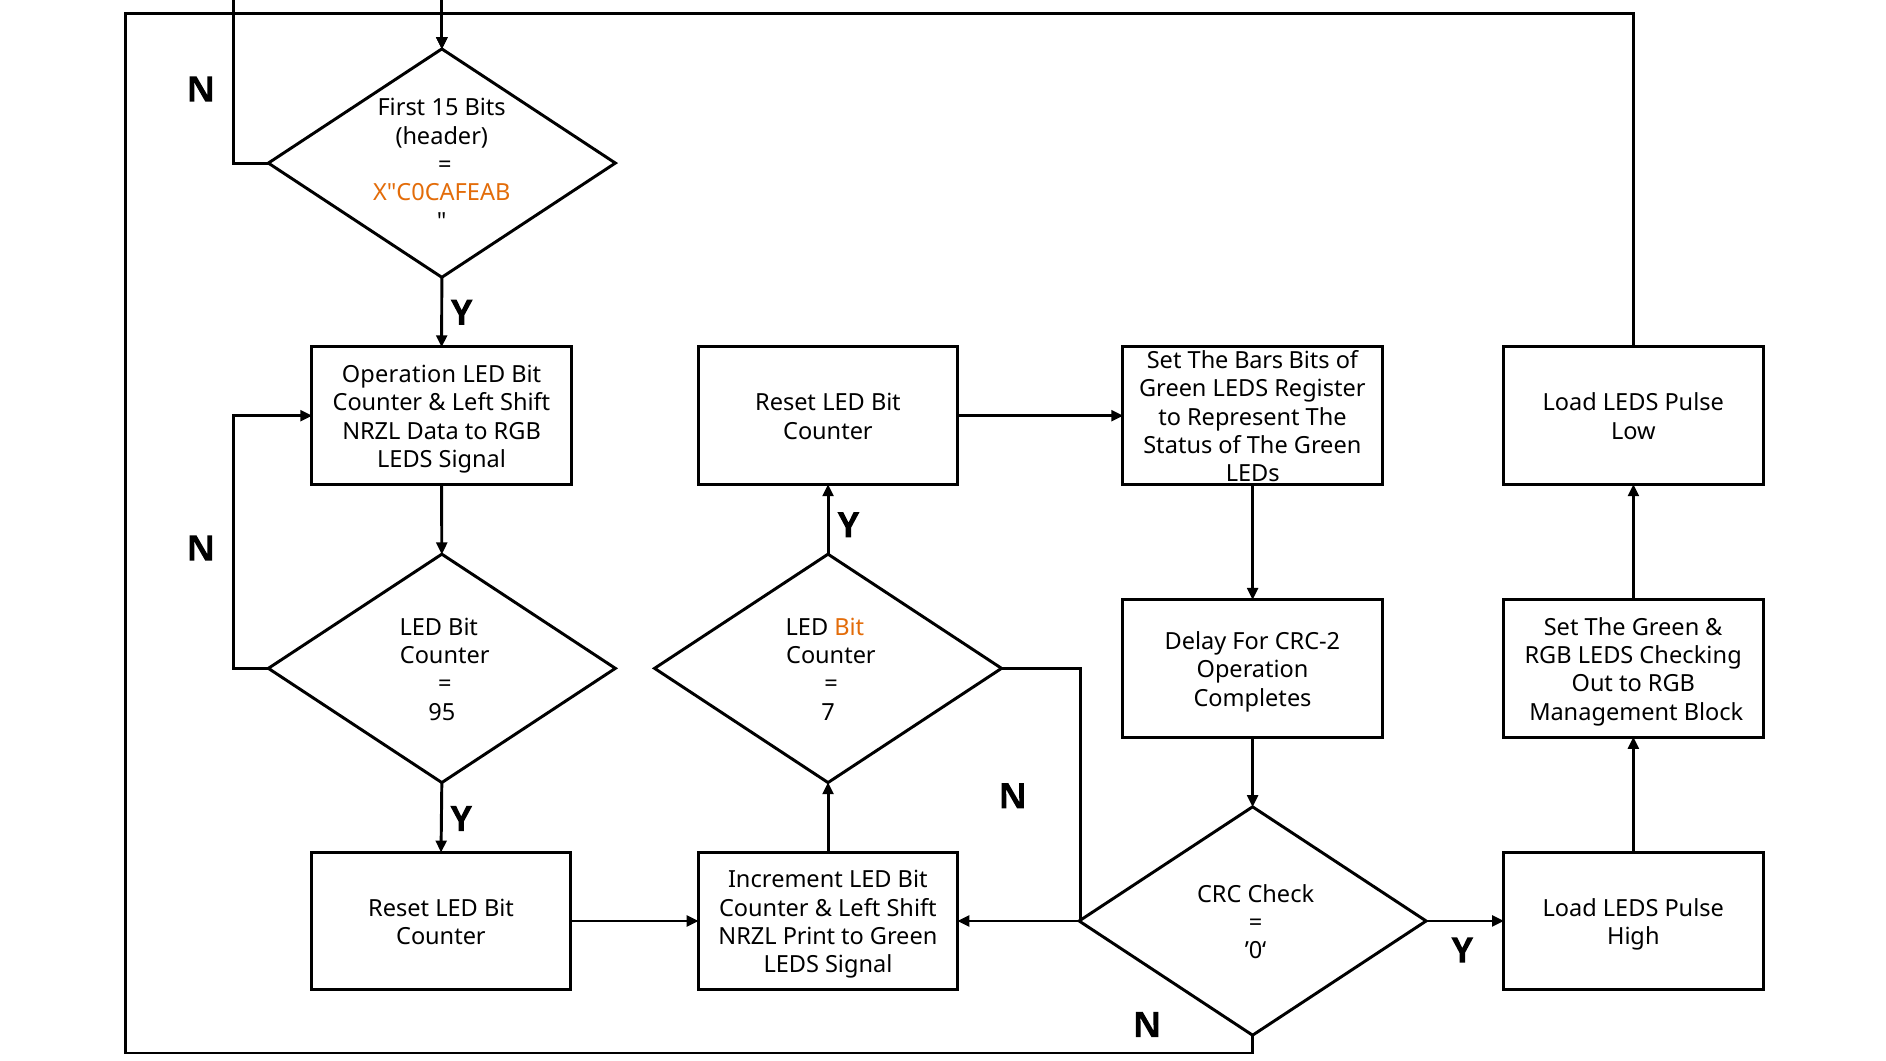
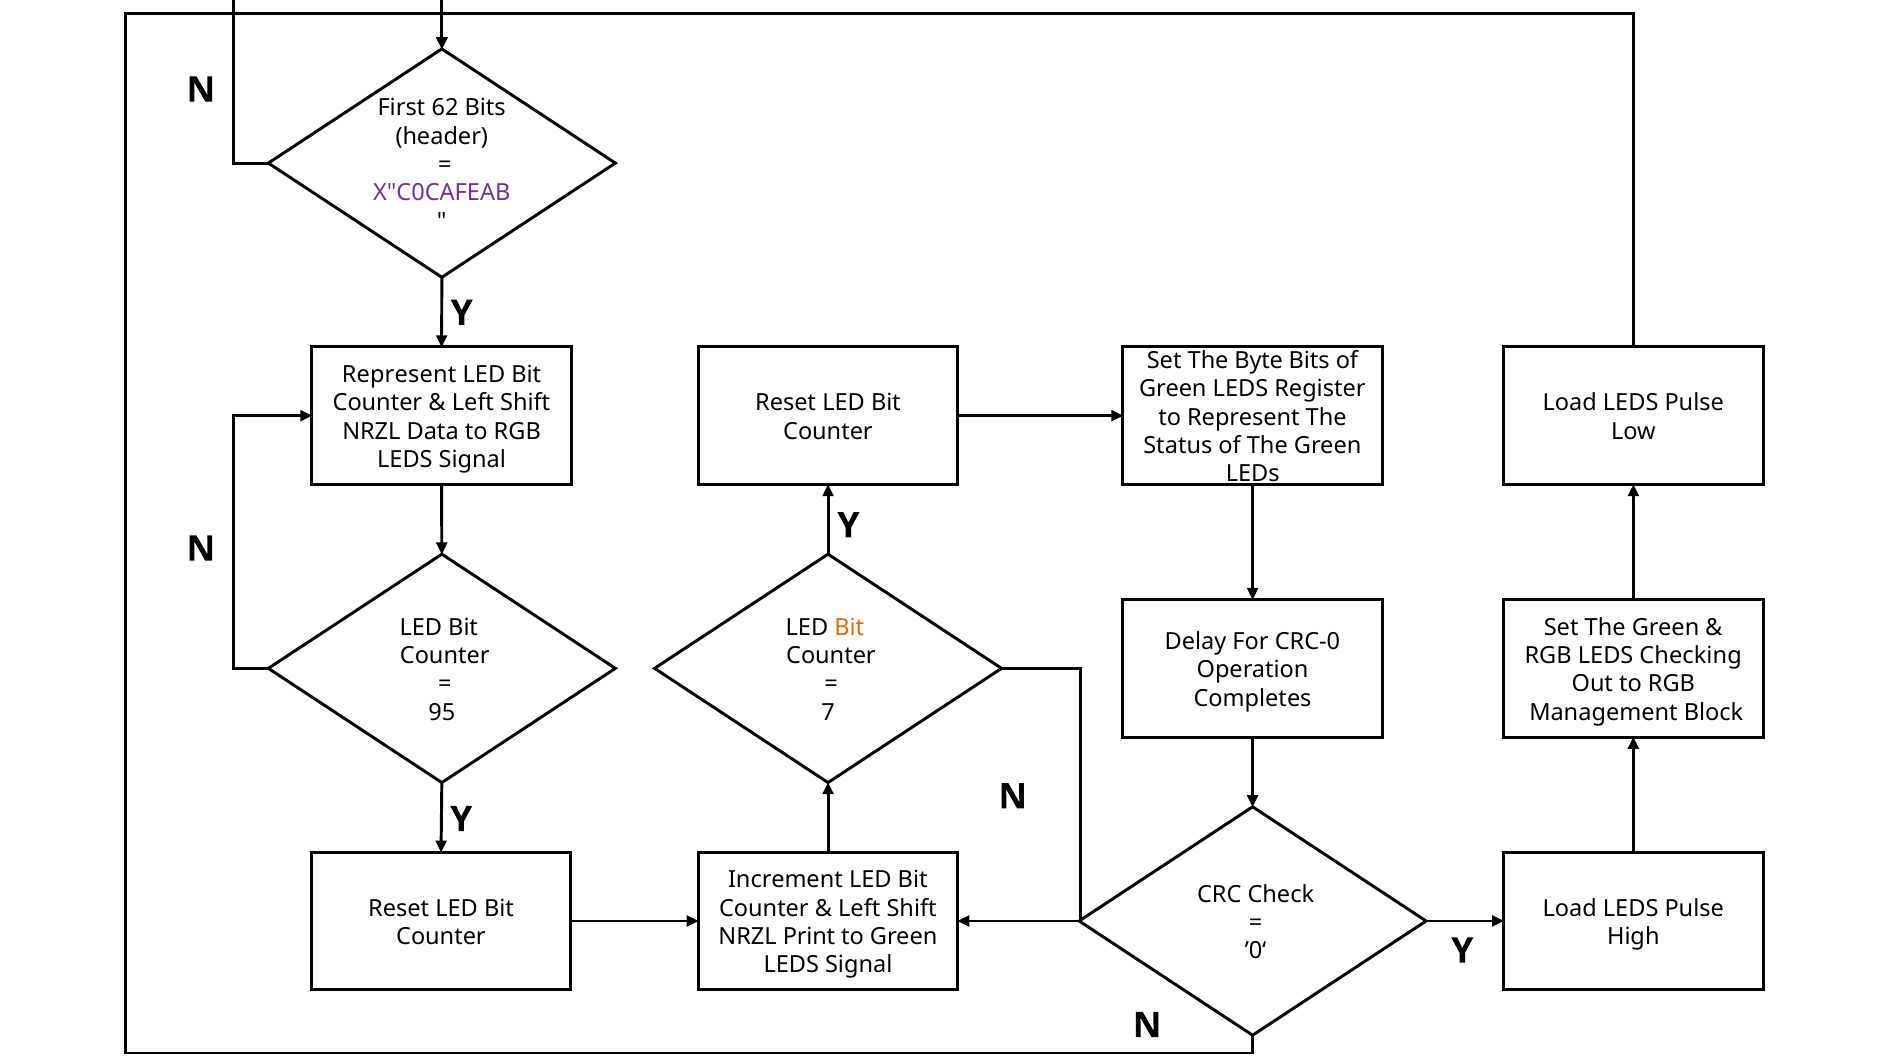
15: 15 -> 62 (445, 108)
X"C0CAFEAB colour: orange -> purple (442, 193)
Bars: Bars -> Byte (1259, 361)
Operation: Operation -> Represent (399, 375)
CRC-2: CRC-2 -> CRC-0 (1308, 642)
